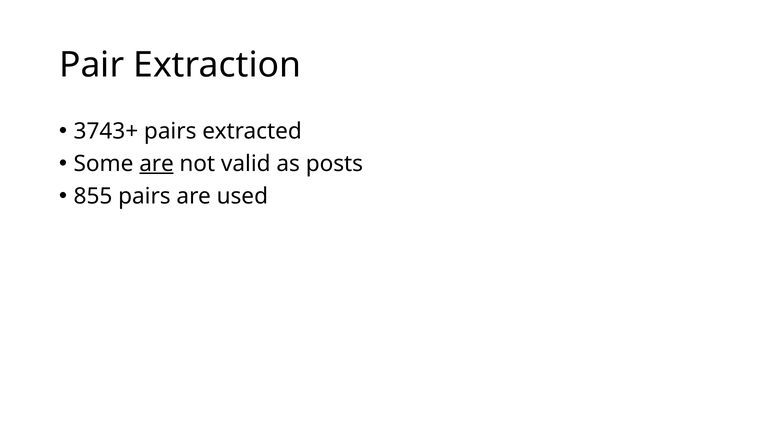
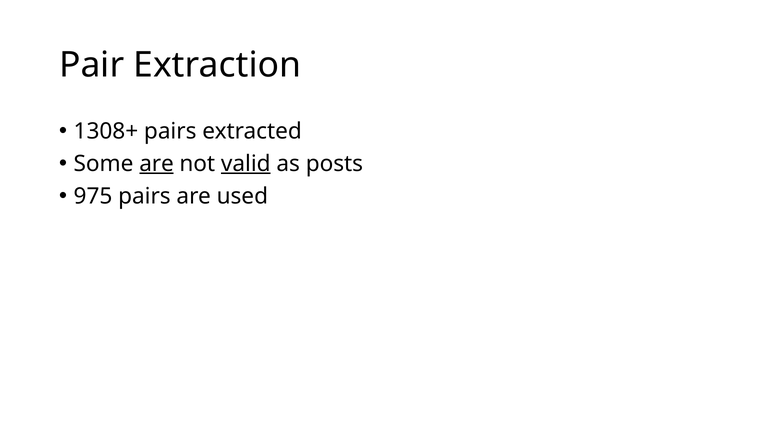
3743+: 3743+ -> 1308+ (106, 131)
valid underline: none -> present (246, 164)
855: 855 -> 975 (93, 196)
